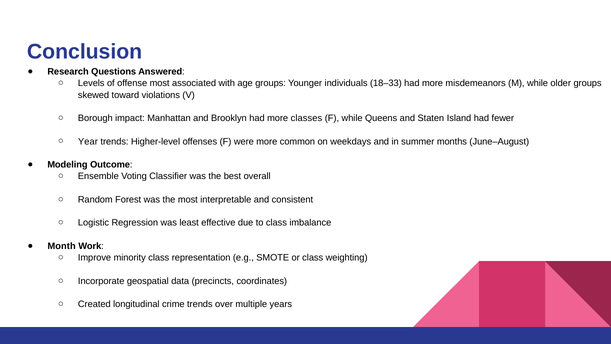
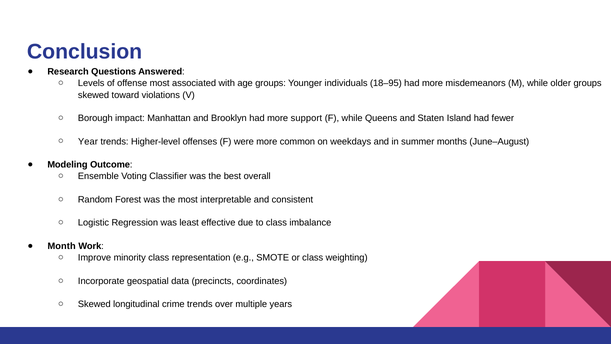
18–33: 18–33 -> 18–95 (386, 83)
classes: classes -> support (306, 118)
Created: Created -> Skewed (94, 304)
